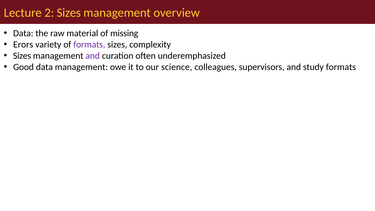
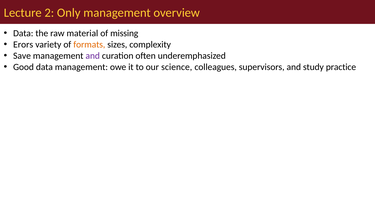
2 Sizes: Sizes -> Only (69, 13)
formats colour: purple -> orange (89, 45)
Sizes: Sizes -> Save (22, 56)
study formats: formats -> practice (341, 67)
